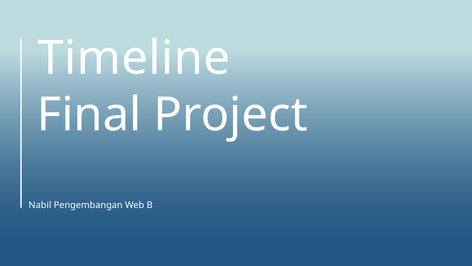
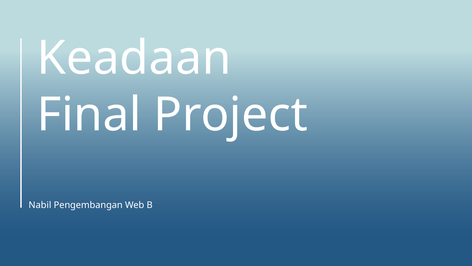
Timeline: Timeline -> Keadaan (134, 58)
